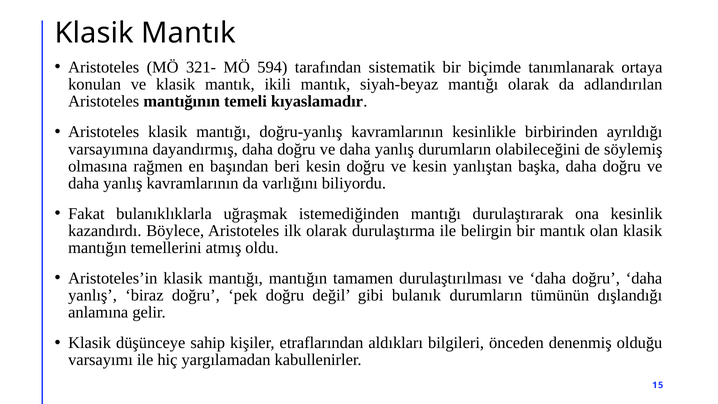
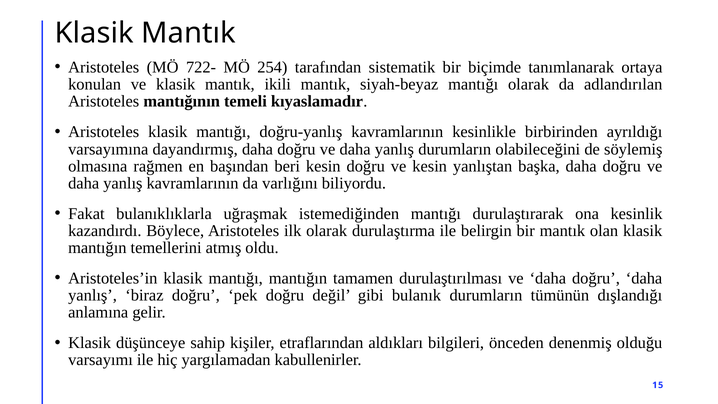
321-: 321- -> 722- (201, 67)
594: 594 -> 254 (272, 67)
